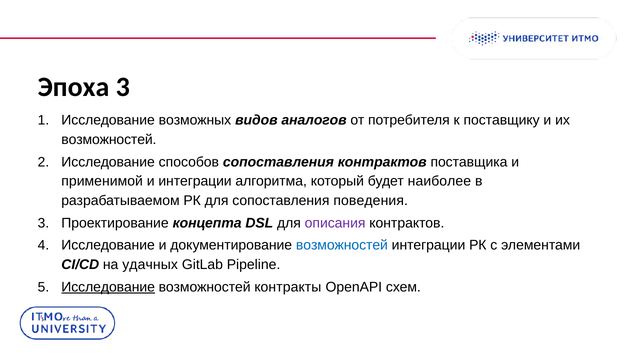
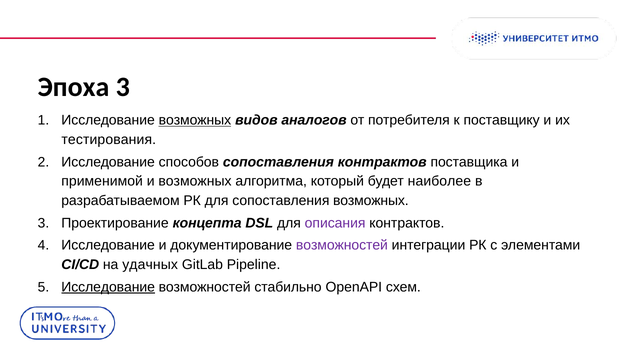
возможных underline: none -> present (195, 120)
возможностей: возможностей -> тестирования (109, 139)
и интеграции: интеграции -> возможных (195, 181)
сопоставления поведения: поведения -> возможных (371, 200)
возможностей colour: blue -> purple (342, 245)
контракты: контракты -> стабильно (288, 287)
